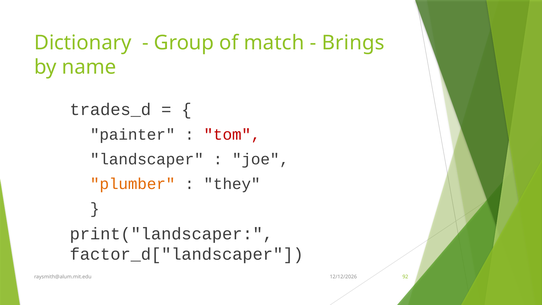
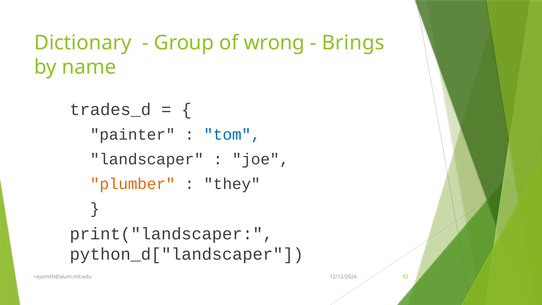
match: match -> wrong (274, 43)
tom colour: red -> blue (232, 135)
factor_d["landscaper: factor_d["landscaper -> python_d["landscaper (187, 254)
